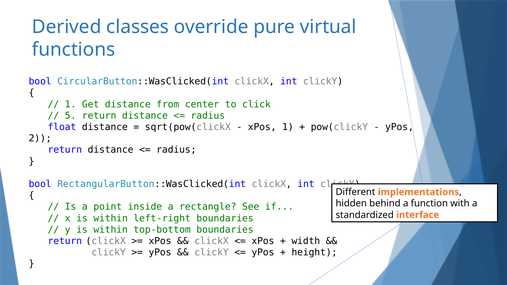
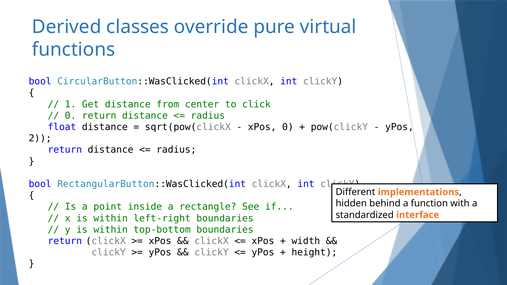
5: 5 -> 0 (71, 116)
xPos 1: 1 -> 0 (288, 127)
